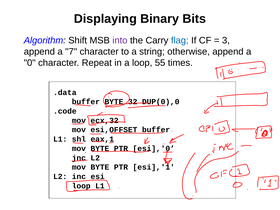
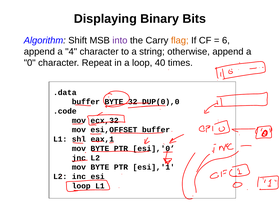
flag colour: blue -> orange (180, 40)
3: 3 -> 6 (226, 40)
7: 7 -> 4 (71, 52)
55: 55 -> 40 (160, 63)
